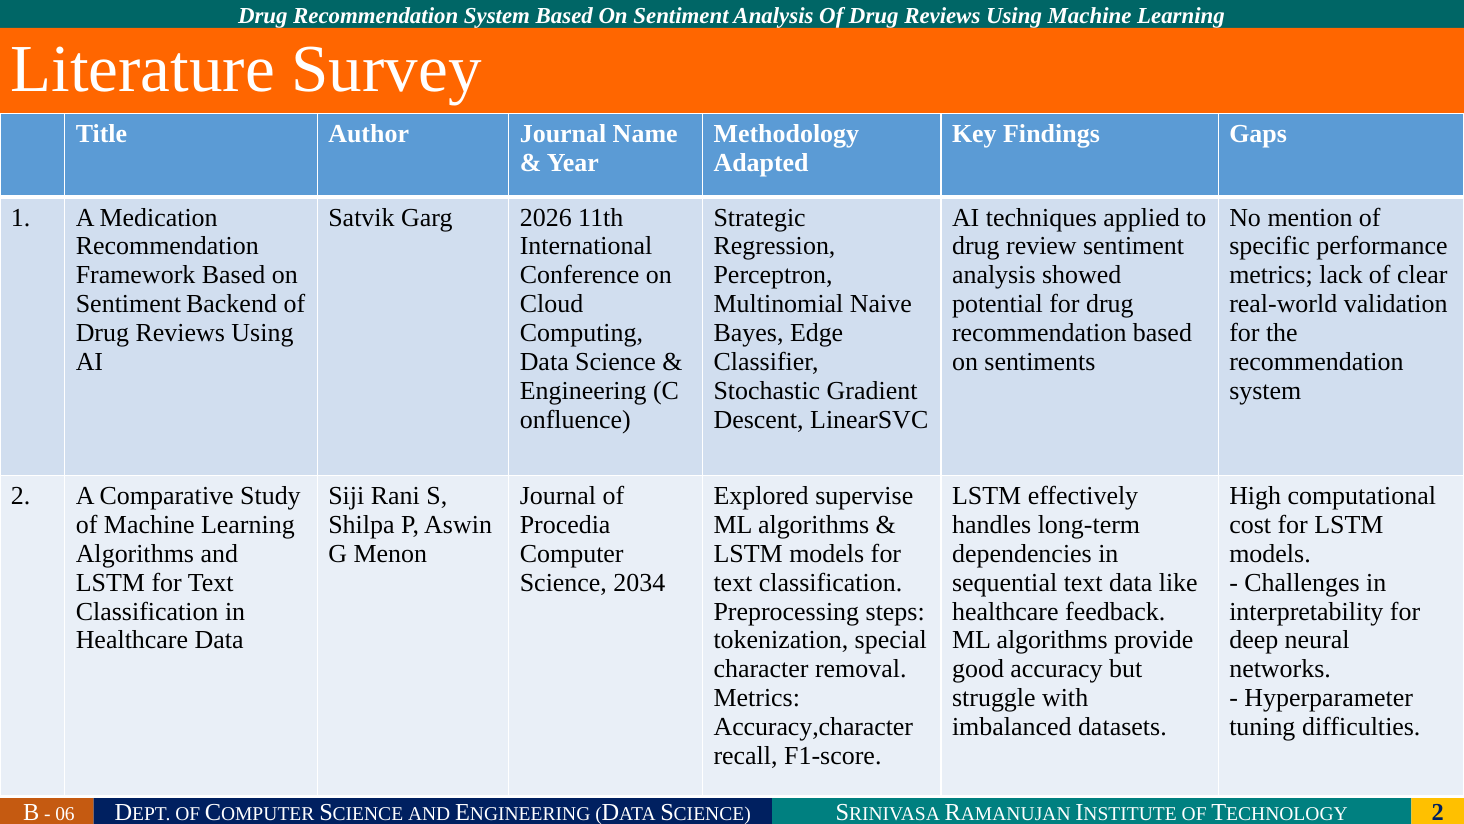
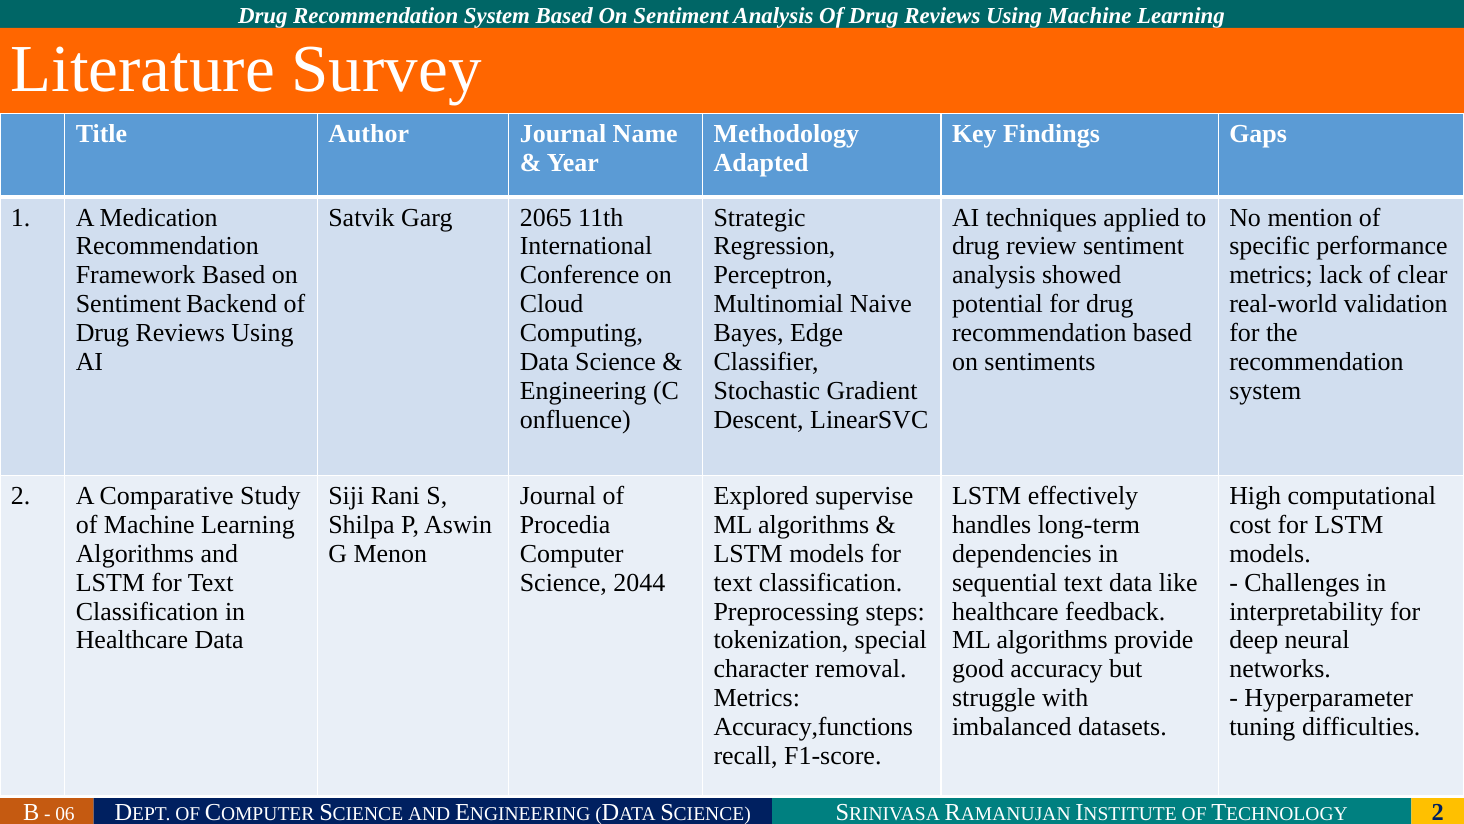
2026: 2026 -> 2065 (546, 217)
2034: 2034 -> 2044 (639, 582)
Accuracy,character: Accuracy,character -> Accuracy,functions (813, 727)
